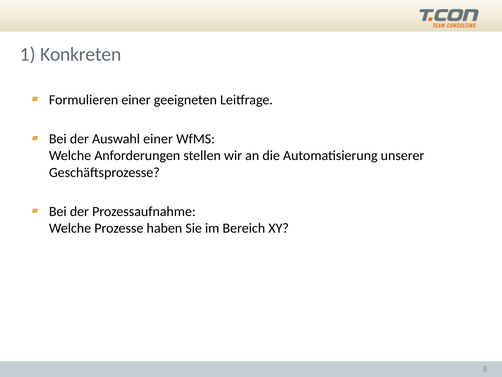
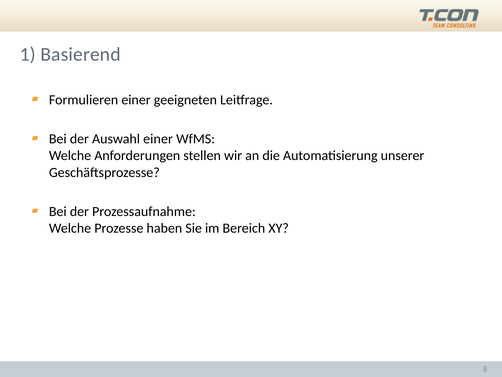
Konkreten: Konkreten -> Basierend (81, 54)
